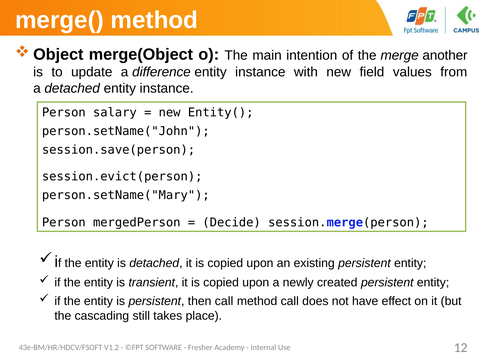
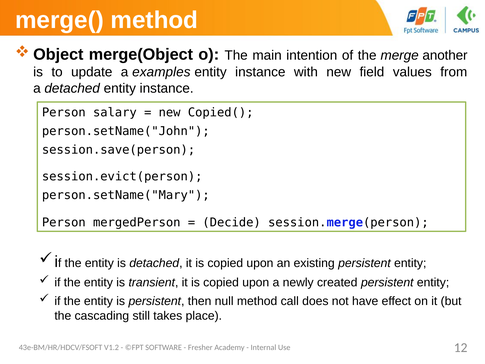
difference: difference -> examples (161, 72)
Entity(: Entity( -> Copied( (221, 112)
then call: call -> null (224, 301)
